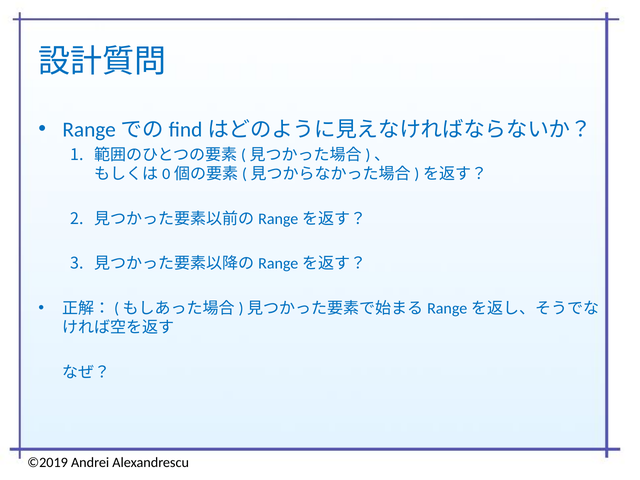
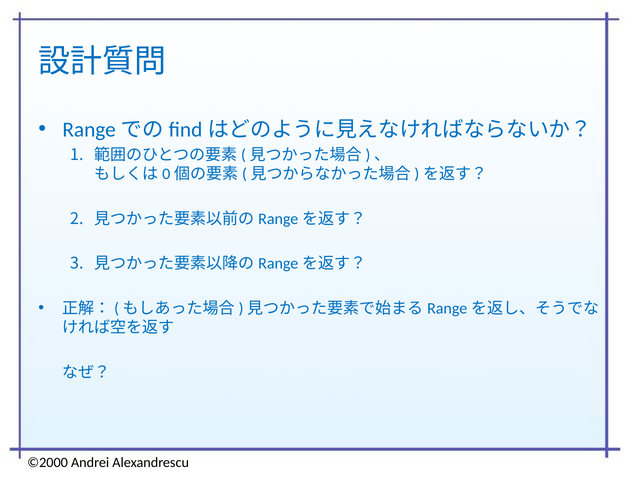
©2019: ©2019 -> ©2000 (48, 463)
